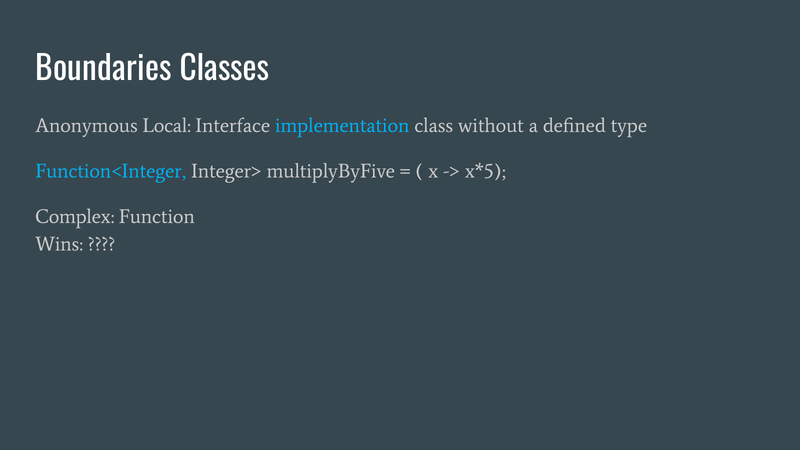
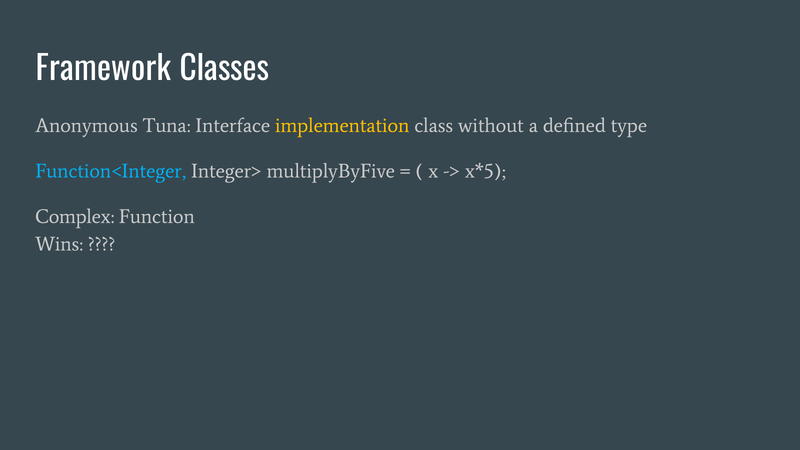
Boundaries: Boundaries -> Framework (103, 69)
Local: Local -> Tuna (167, 126)
implementation colour: light blue -> yellow (342, 126)
